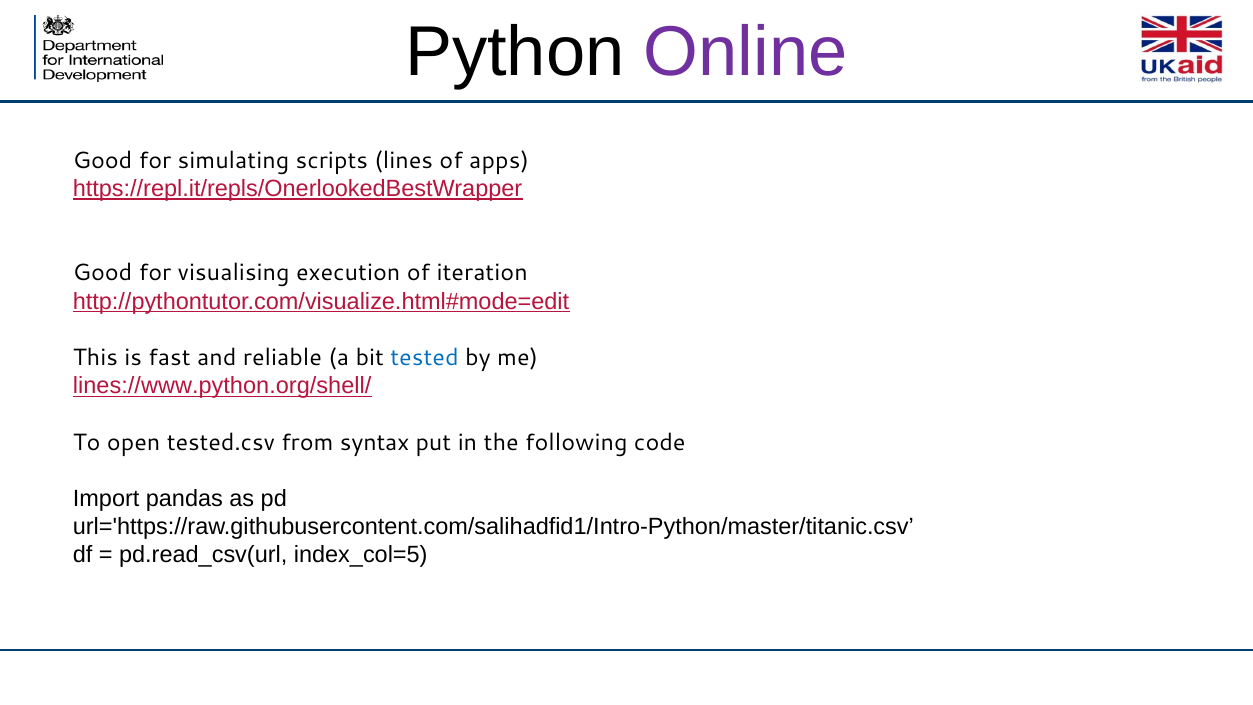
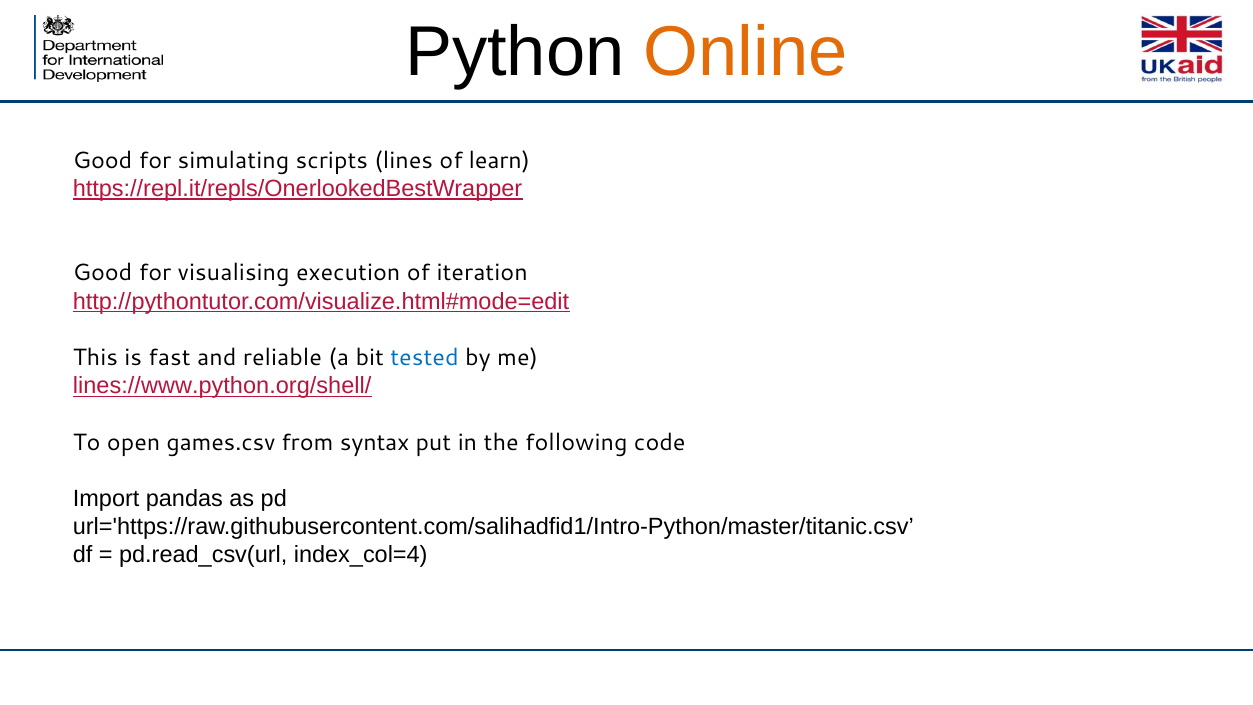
Online colour: purple -> orange (746, 52)
apps: apps -> learn (499, 160)
tested.csv: tested.csv -> games.csv (221, 442)
index_col=5: index_col=5 -> index_col=4 (361, 555)
